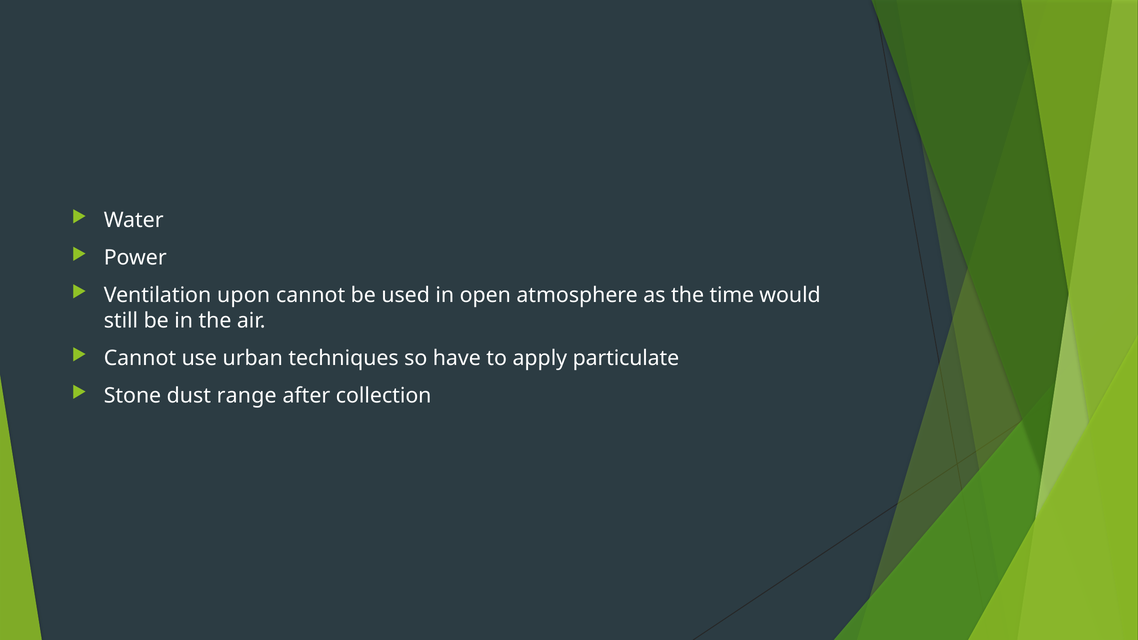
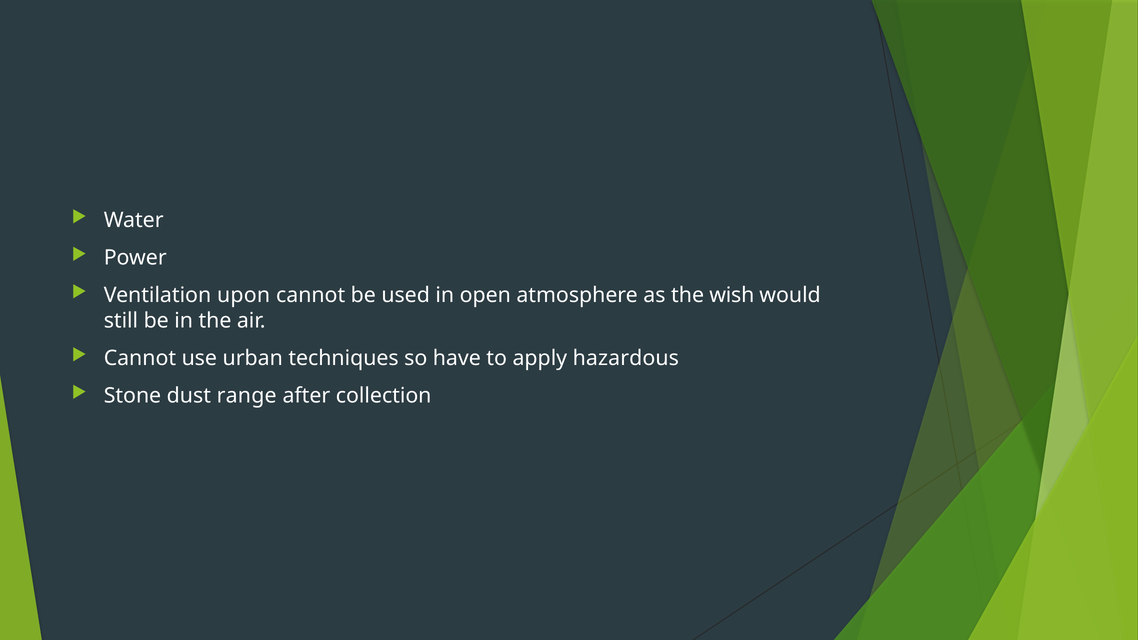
time: time -> wish (732, 295)
particulate: particulate -> hazardous (626, 358)
